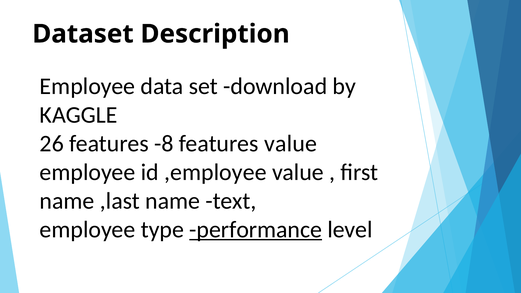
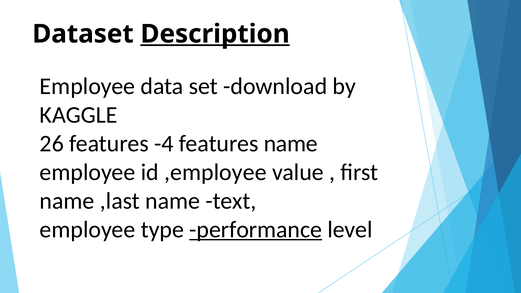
Description underline: none -> present (215, 34)
-8: -8 -> -4 (164, 144)
features value: value -> name (291, 144)
